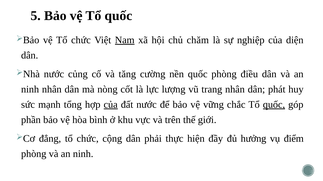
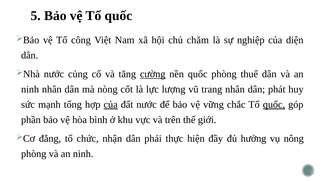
vệ Tổ chức: chức -> công (81, 40)
Nam underline: present -> none (125, 40)
cường underline: none -> present (153, 74)
điều: điều -> thuế (249, 74)
cộng: cộng -> nhận (112, 139)
điểm: điểm -> nông (294, 139)
